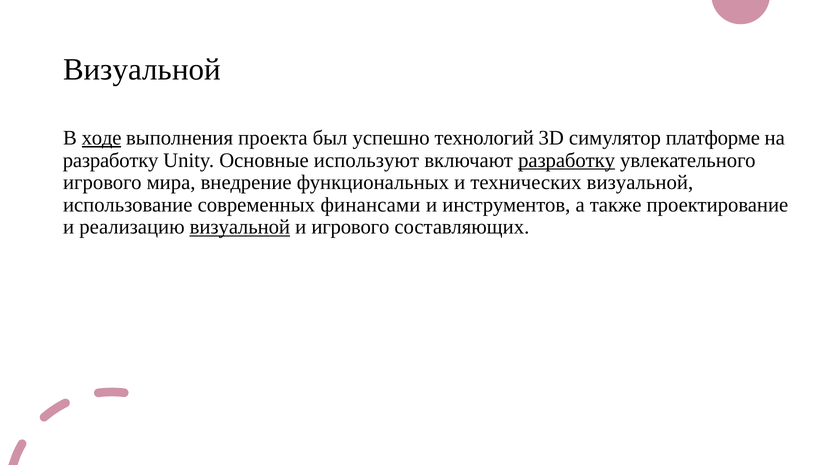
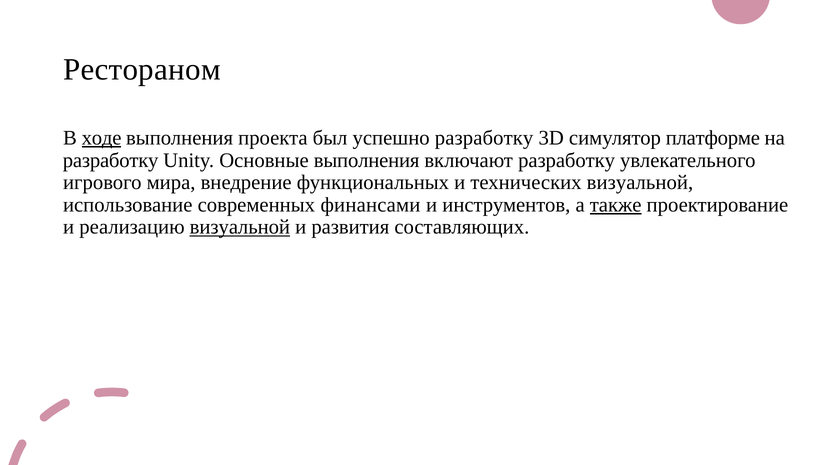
Визуальной: Визуальной -> Рестораном (142, 69)
успешно технологий: технологий -> разработку (484, 138)
Основные используют: используют -> выполнения (367, 160)
разработку underline: present -> none (567, 160)
также underline: none -> present (616, 205)
и игрового: игрового -> развития (350, 227)
